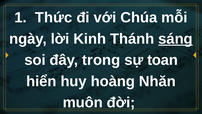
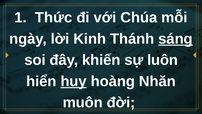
trong: trong -> khiến (101, 60)
toan: toan -> luôn (163, 60)
huy underline: none -> present (74, 81)
